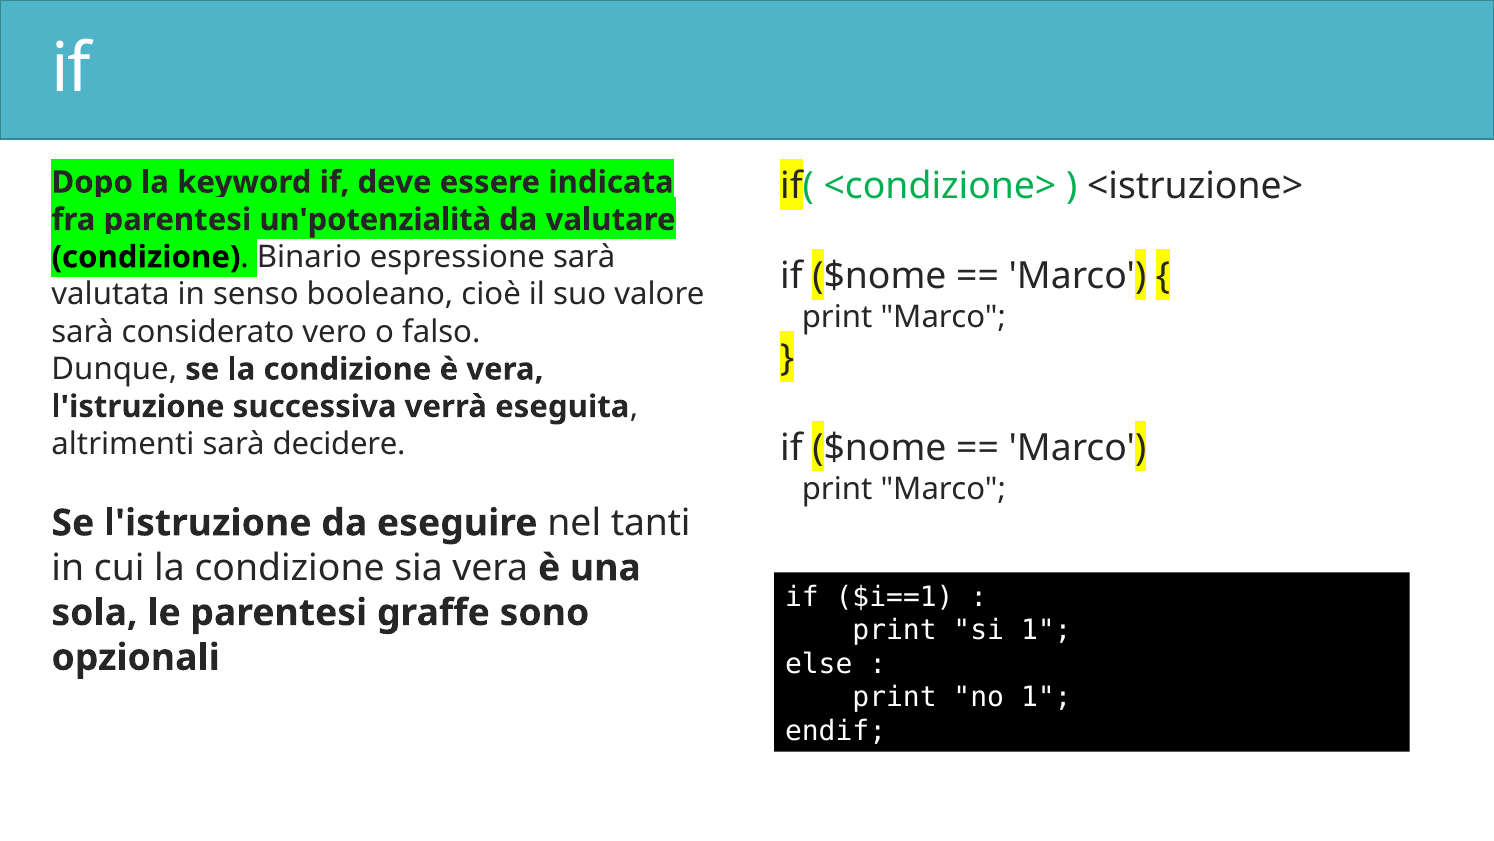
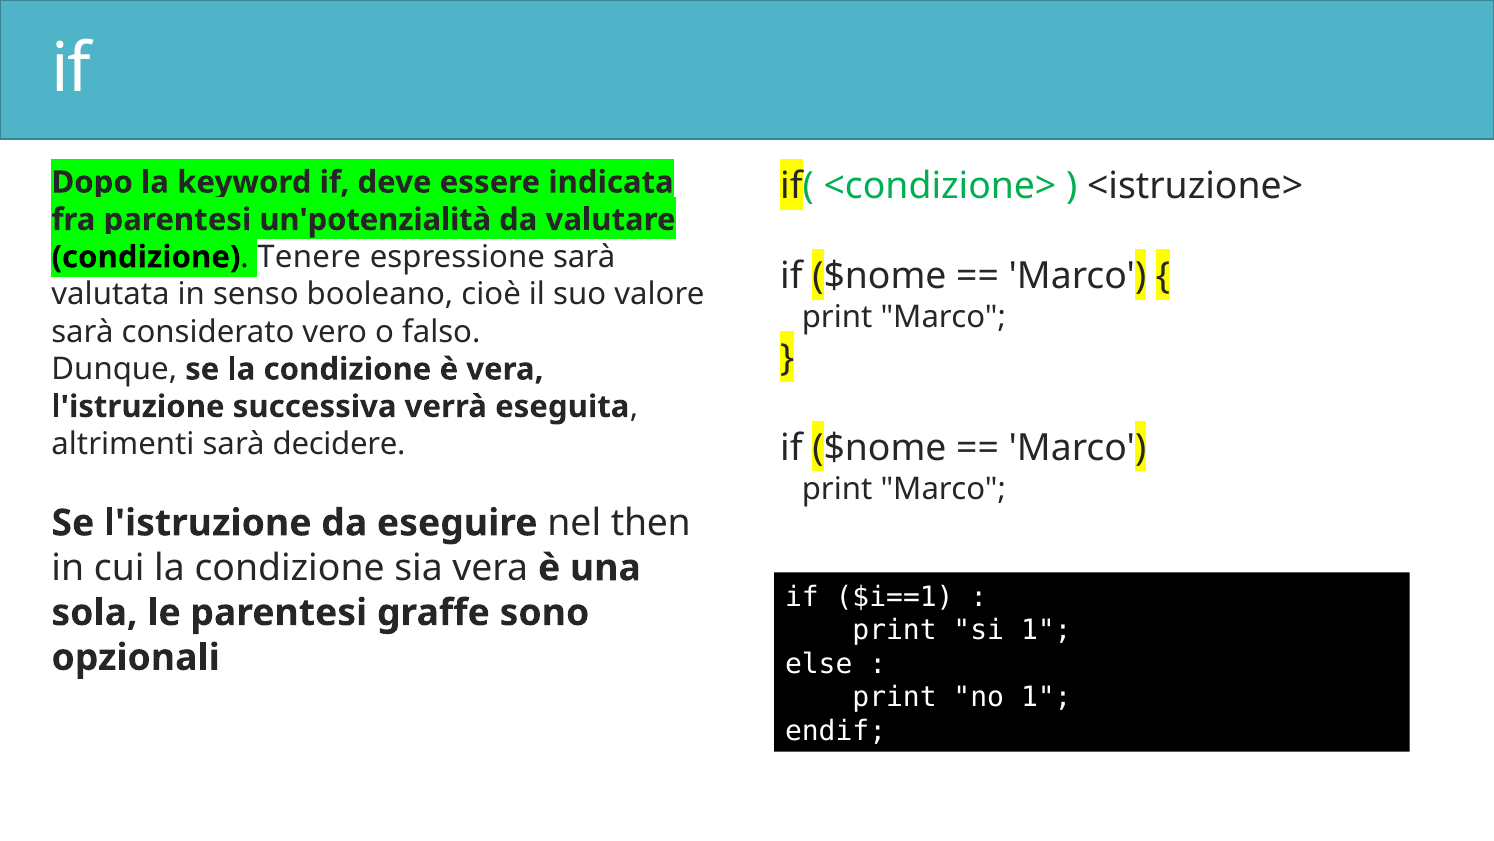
Binario: Binario -> Tenere (309, 257)
tanti: tanti -> then (651, 523)
